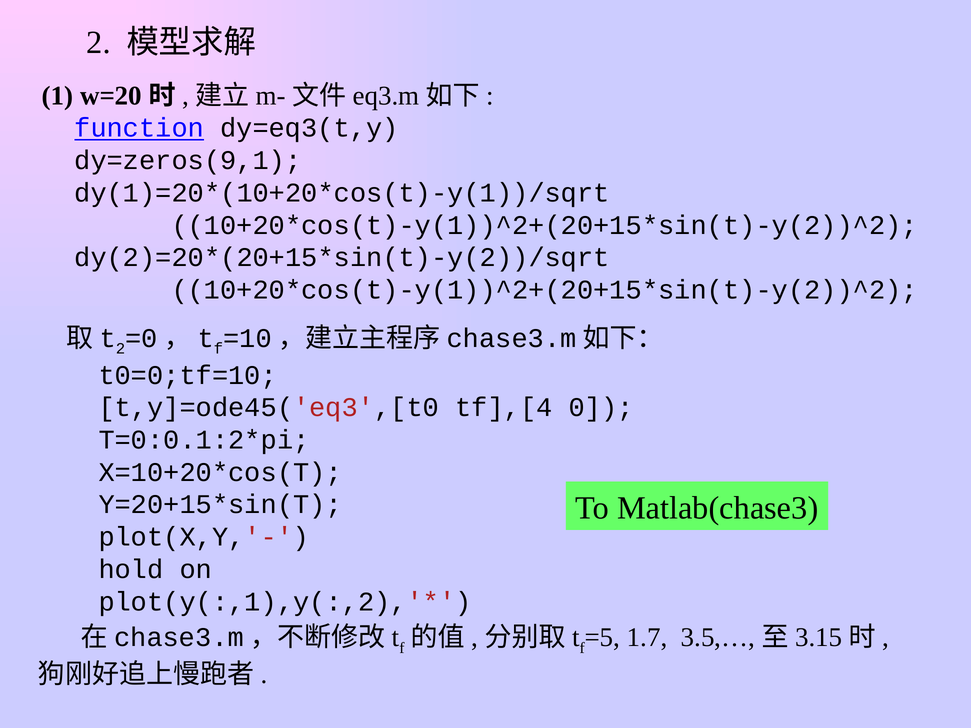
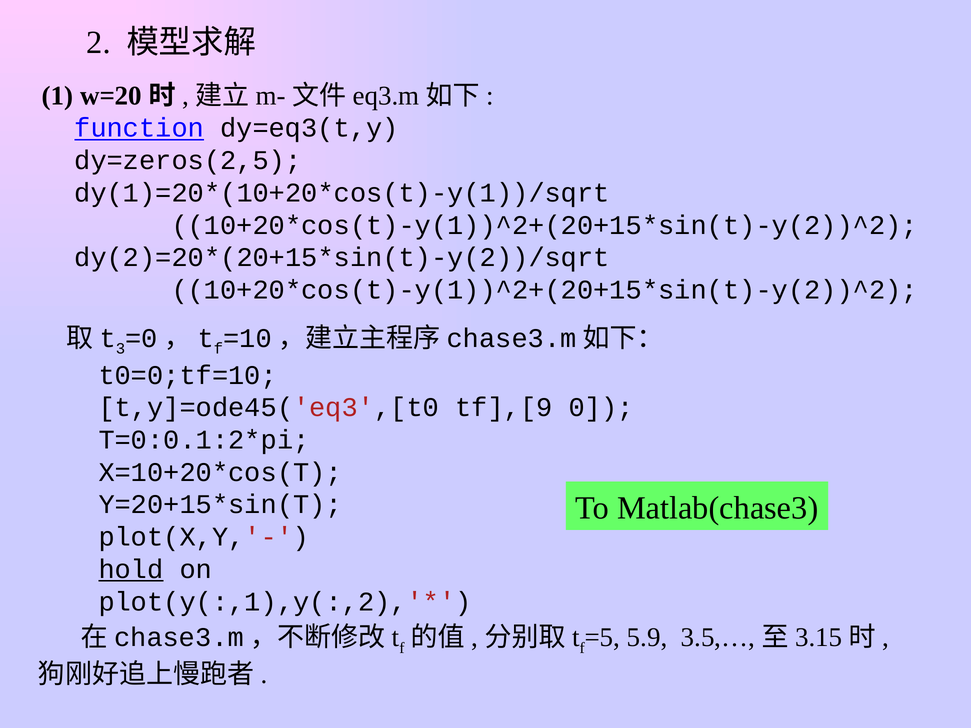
dy=zeros(9,1: dy=zeros(9,1 -> dy=zeros(2,5 (188, 160)
2: 2 -> 3 (121, 349)
tf],[4: tf],[4 -> tf],[9 (504, 408)
hold underline: none -> present (131, 570)
1.7: 1.7 -> 5.9 (647, 638)
